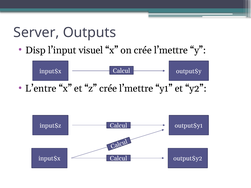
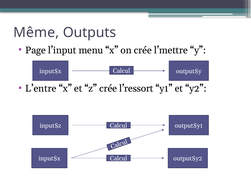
Server: Server -> Même (36, 33)
Disp: Disp -> Page (36, 50)
visuel: visuel -> menu (91, 50)
z crée l’mettre: l’mettre -> l’ressort (136, 89)
